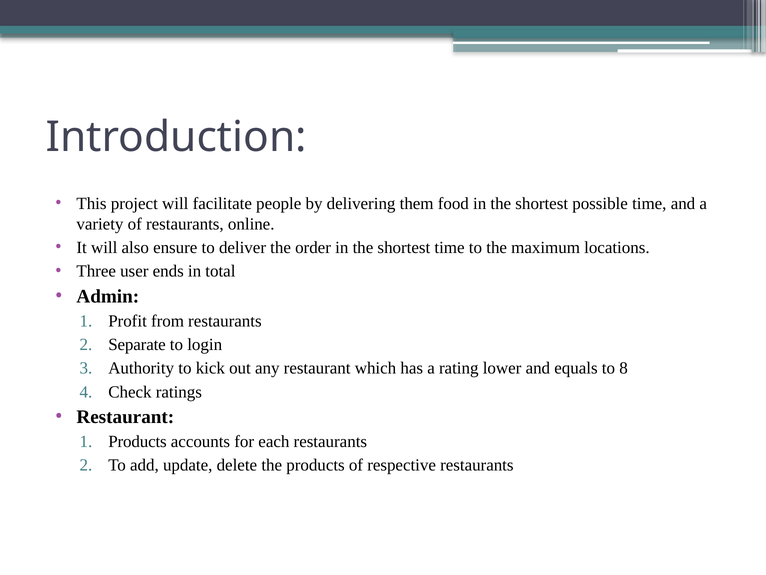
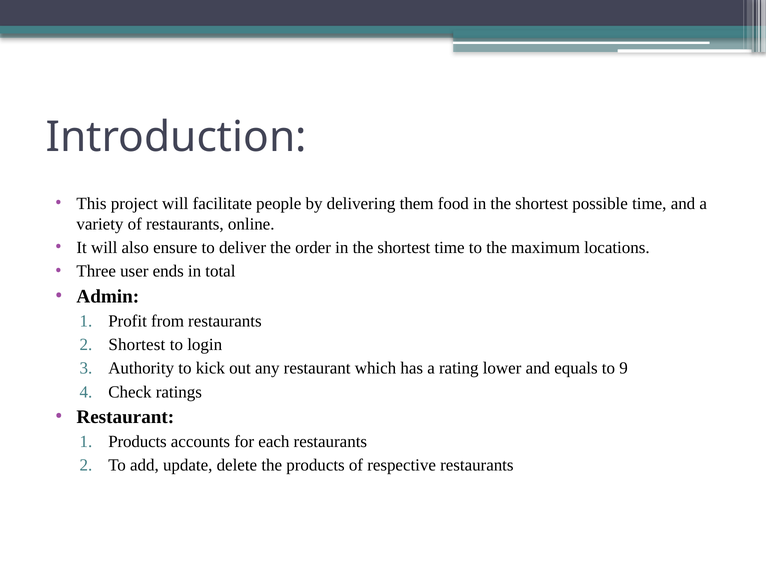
2 Separate: Separate -> Shortest (137, 344)
8: 8 -> 9 (624, 368)
